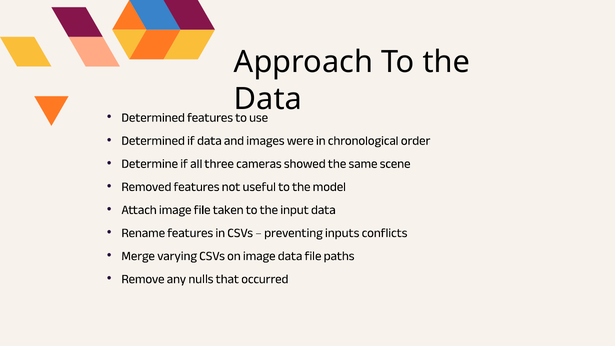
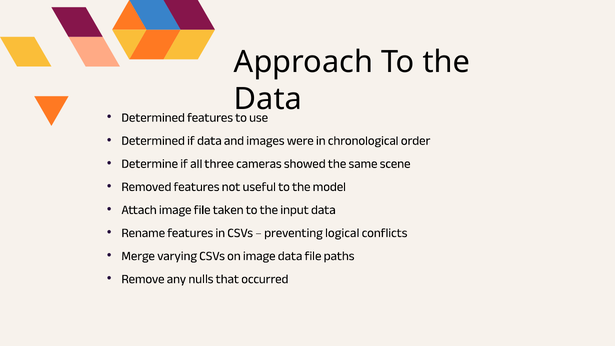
inputs: inputs -> logical (342, 233)
